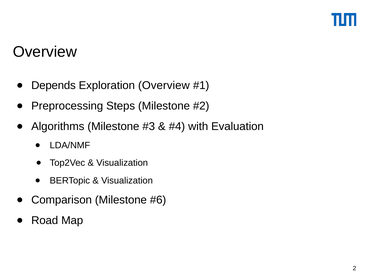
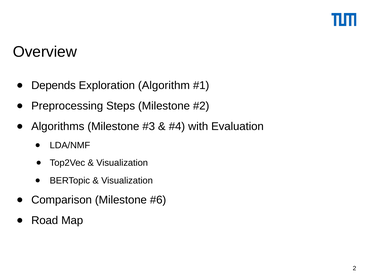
Exploration Overview: Overview -> Algorithm (164, 86)
